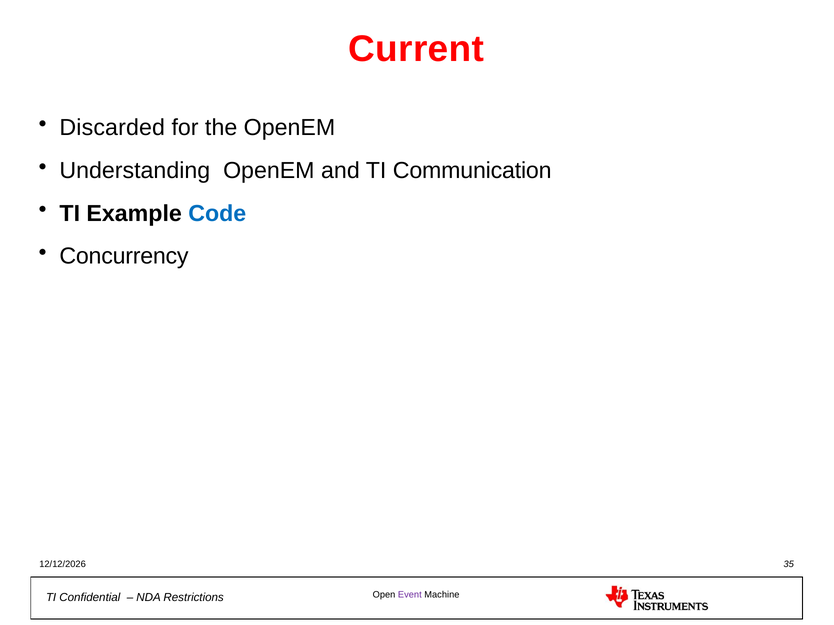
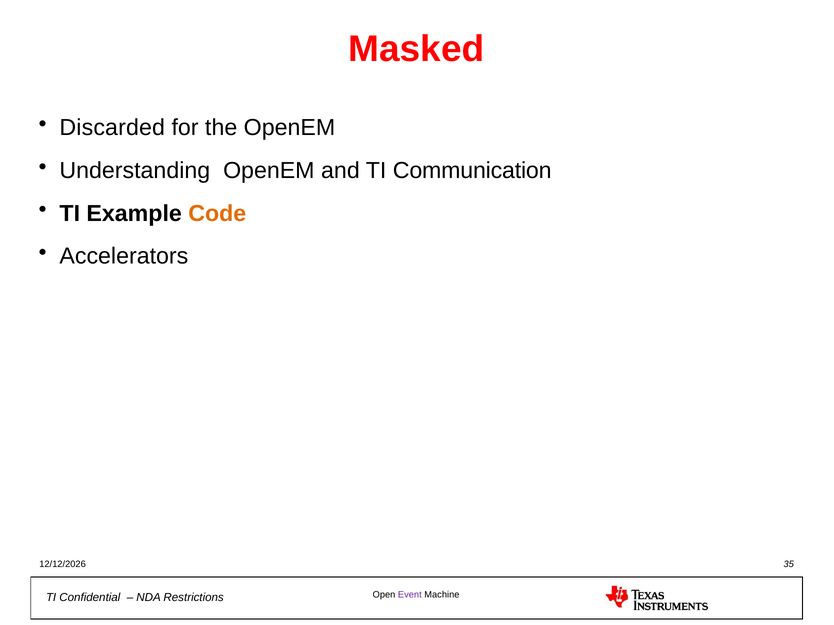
Current: Current -> Masked (416, 49)
Code colour: blue -> orange (217, 214)
Concurrency: Concurrency -> Accelerators (124, 257)
